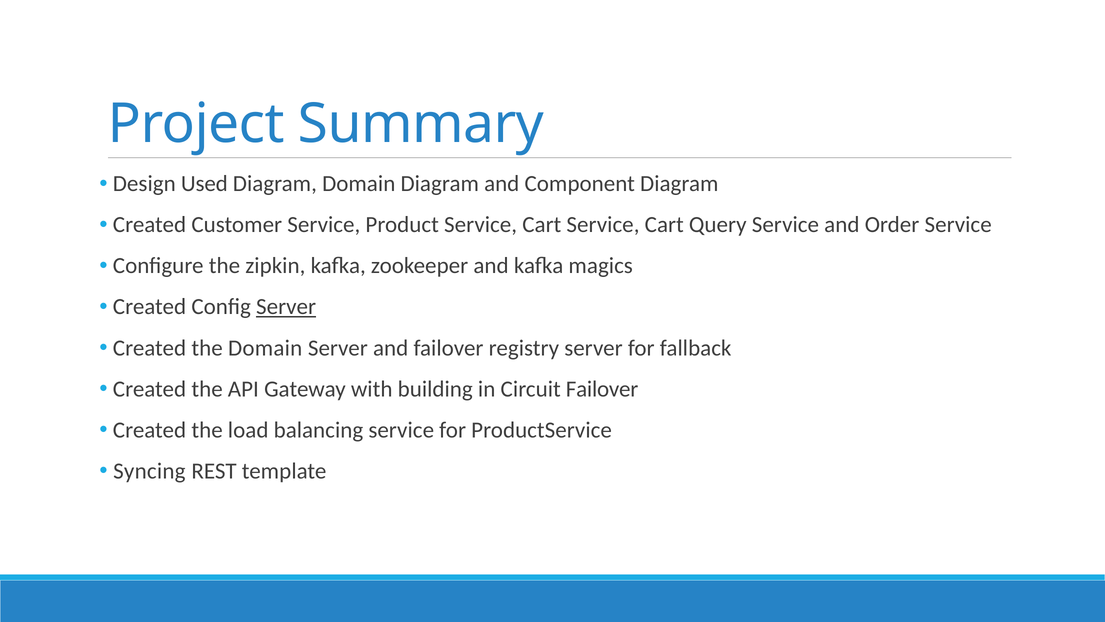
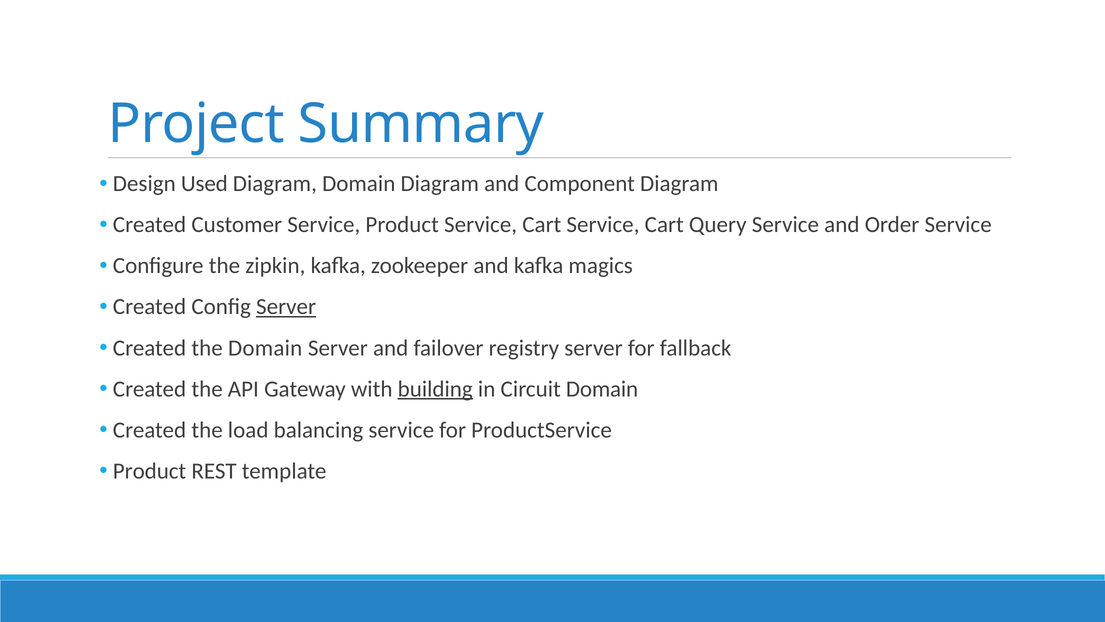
building underline: none -> present (435, 389)
Circuit Failover: Failover -> Domain (602, 389)
Syncing: Syncing -> Product (150, 471)
